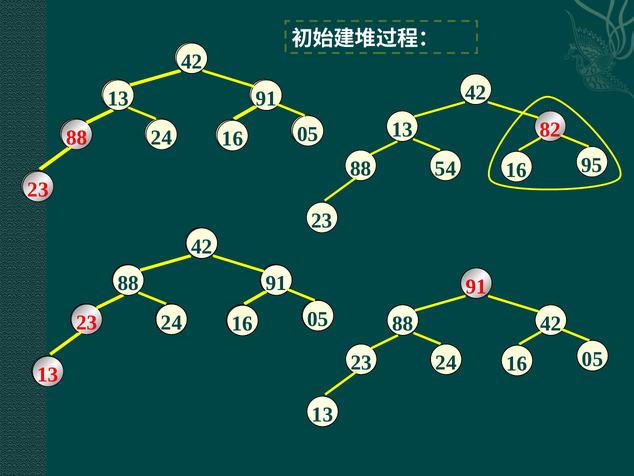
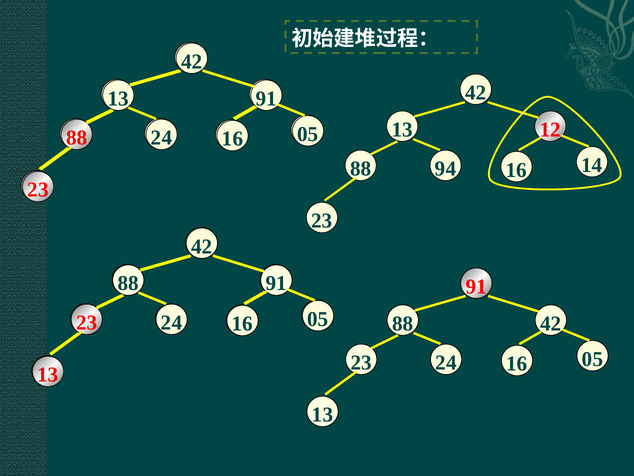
82: 82 -> 12 (550, 129)
54: 54 -> 94 (446, 169)
95: 95 -> 14 (592, 165)
